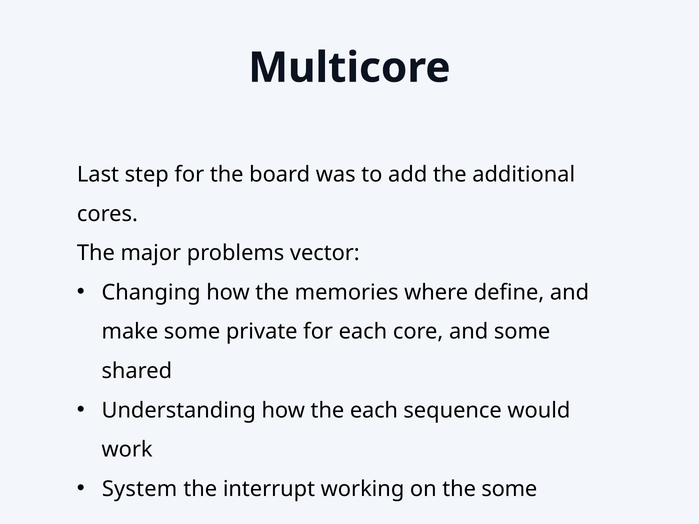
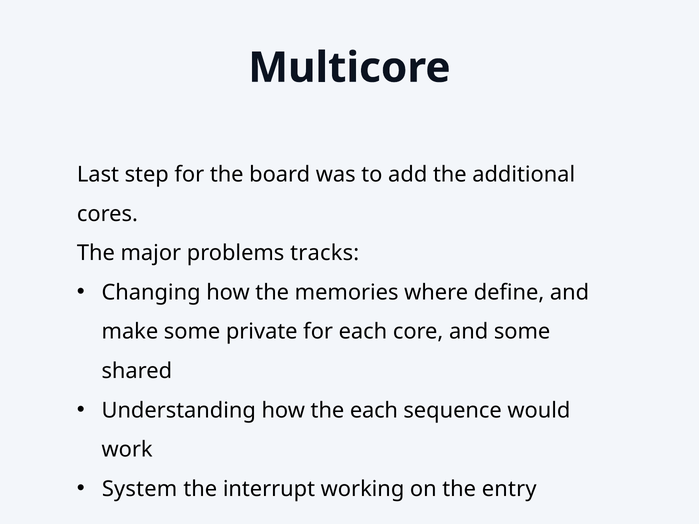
vector: vector -> tracks (325, 253)
the some: some -> entry (509, 489)
